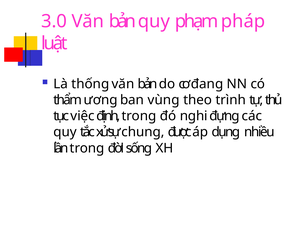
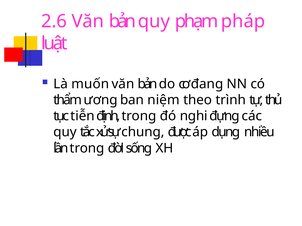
3.0: 3.0 -> 2.6 (54, 21)
thống: thống -> muốn (90, 84)
vùng: vùng -> niệm (164, 100)
việc: việc -> tiễn (83, 116)
